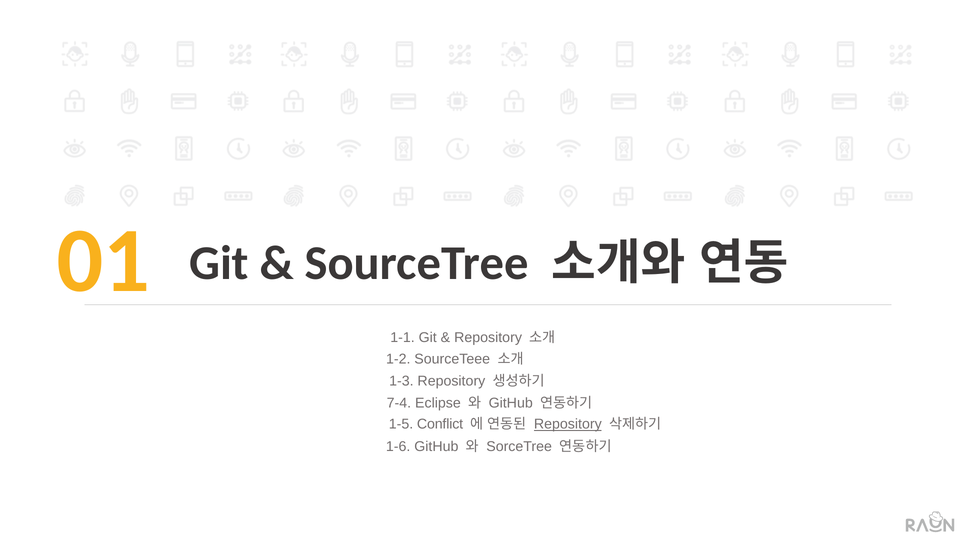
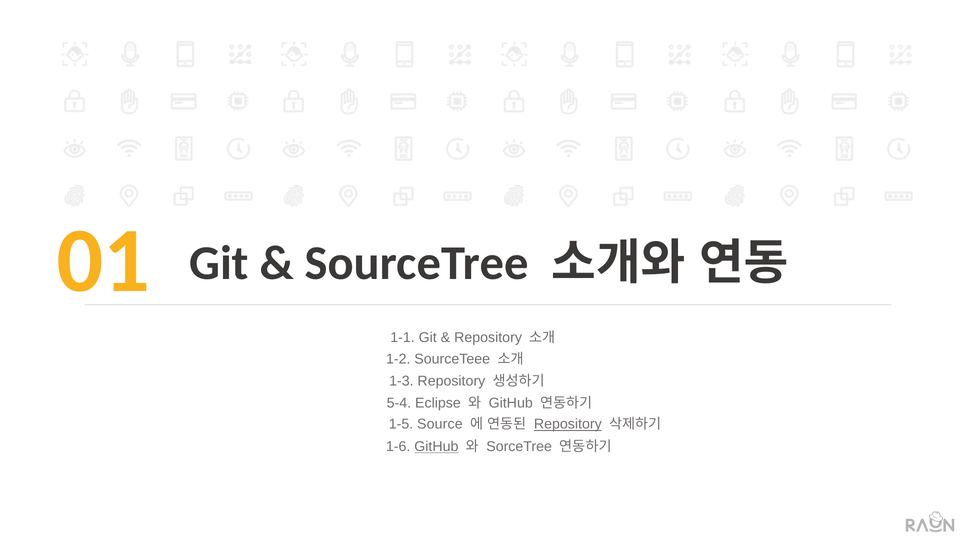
7-4: 7-4 -> 5-4 (399, 403)
Conflict: Conflict -> Source (440, 425)
GitHub underline: none -> present (436, 447)
